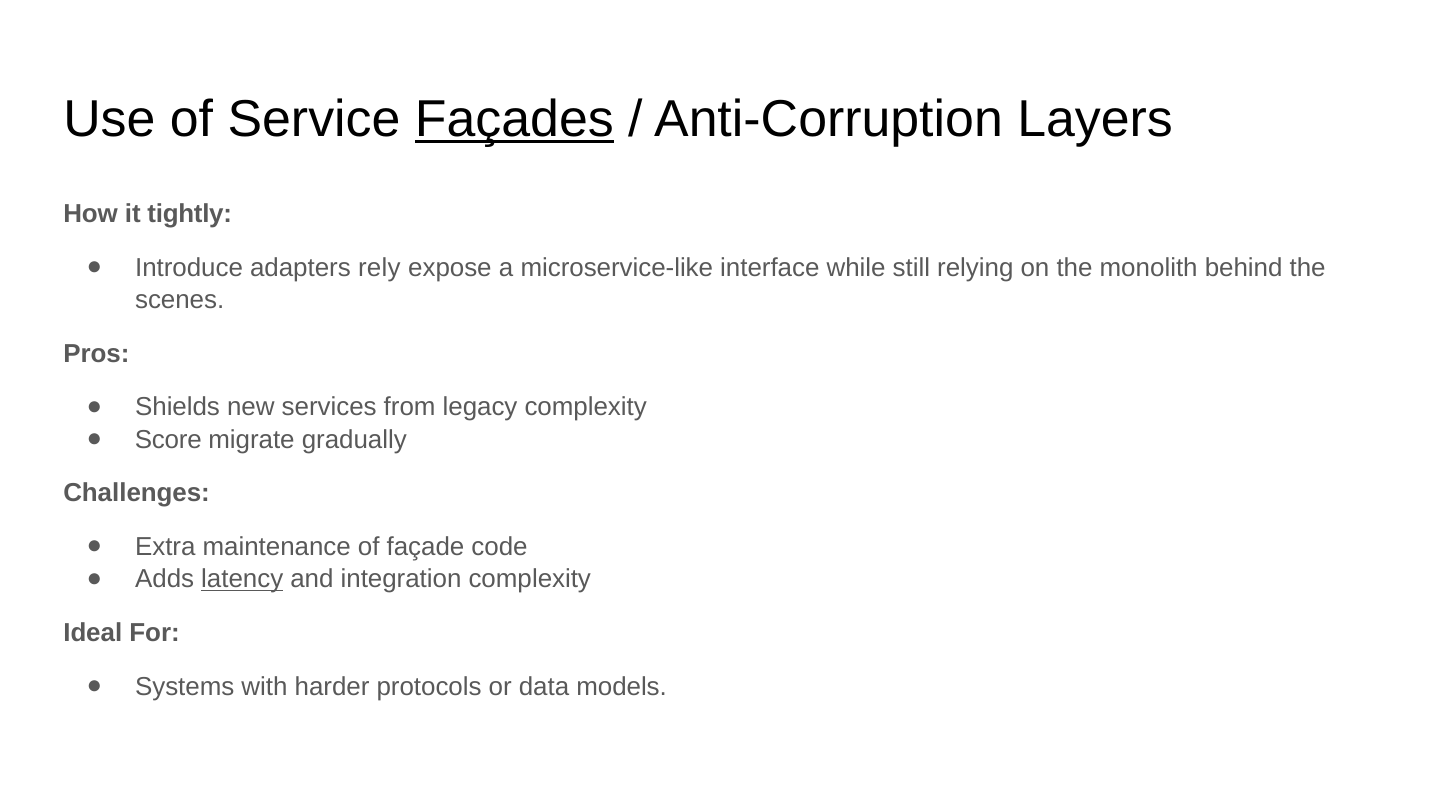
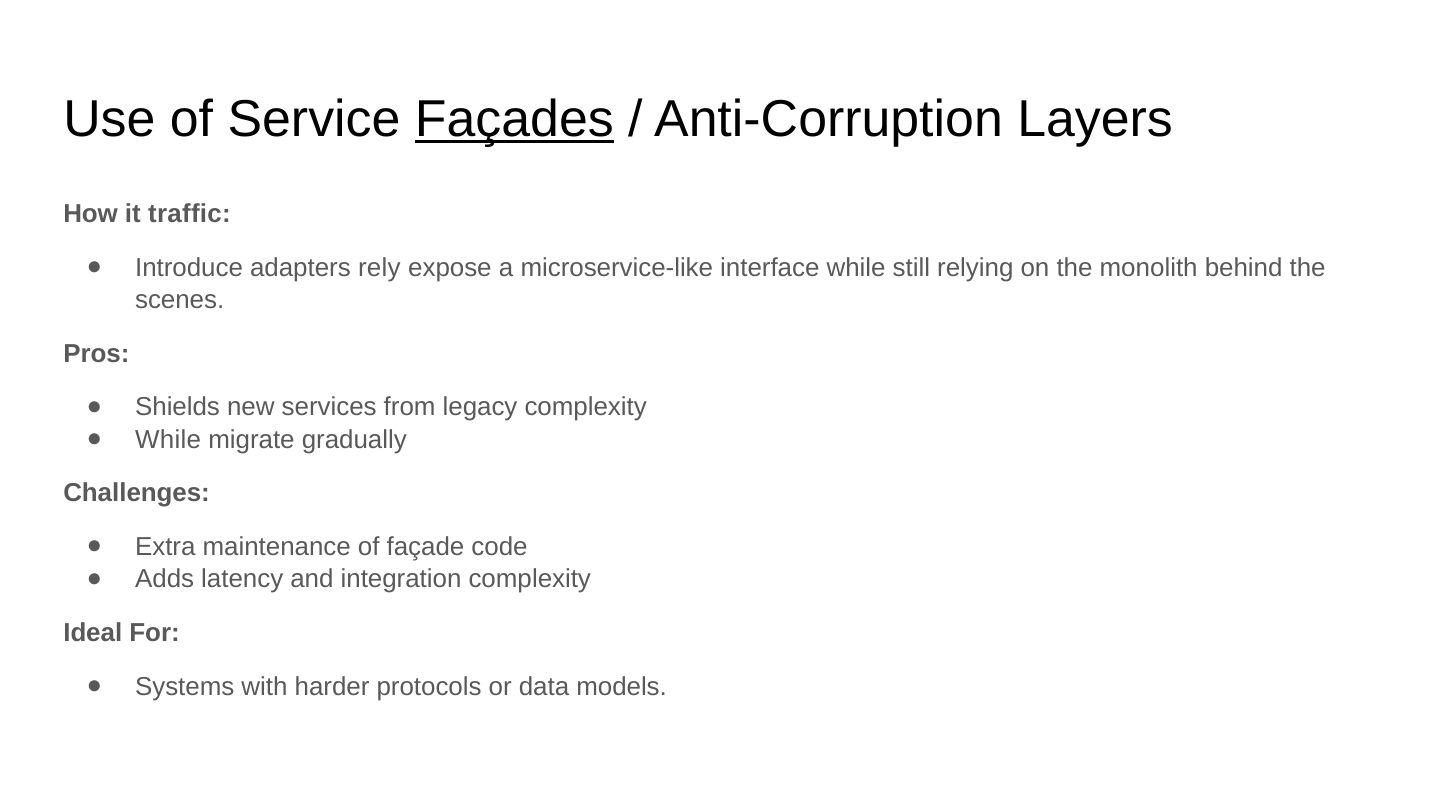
tightly: tightly -> traffic (190, 214)
Score: Score -> While (168, 439)
latency underline: present -> none (242, 579)
